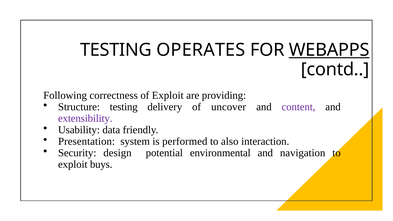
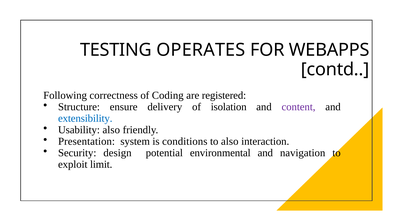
WEBAPPS underline: present -> none (329, 50)
of Exploit: Exploit -> Coding (168, 95)
providing: providing -> registered (224, 95)
Structure testing: testing -> ensure (124, 107)
uncover: uncover -> isolation (229, 107)
extensibility colour: purple -> blue (85, 118)
Usability data: data -> also (111, 130)
performed: performed -> conditions (185, 141)
buys: buys -> limit (101, 164)
